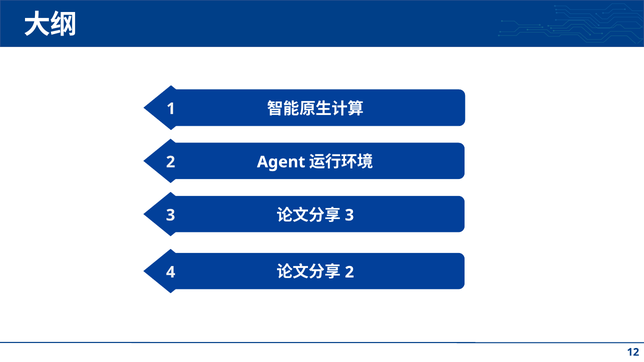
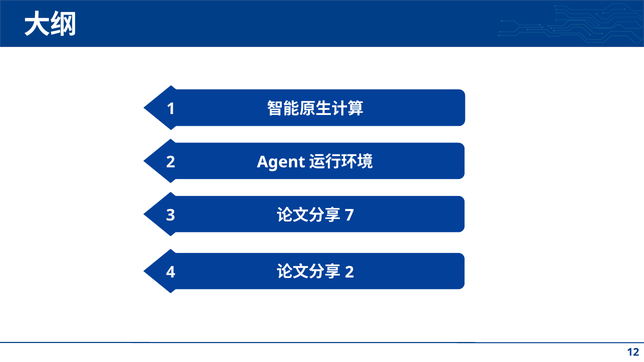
3: 3 -> 7 (349, 215)
